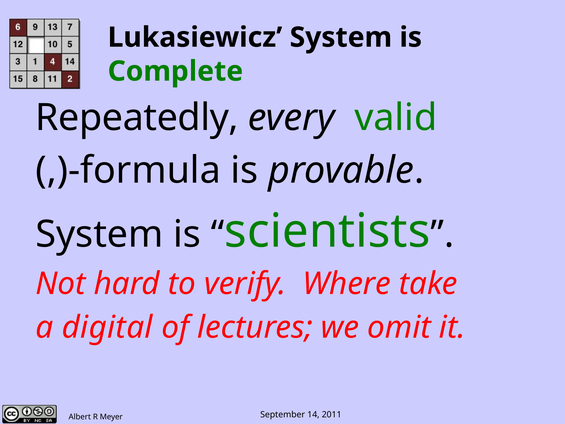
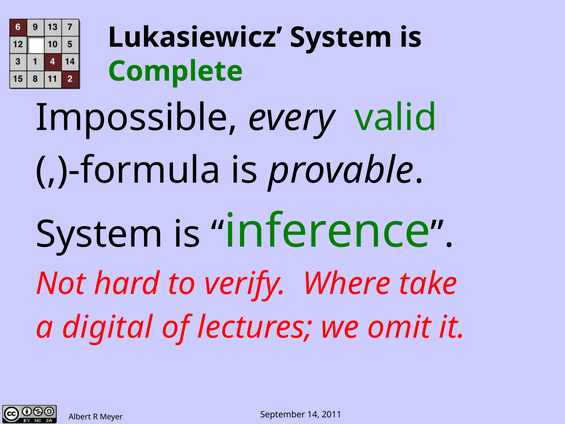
Repeatedly: Repeatedly -> Impossible (137, 118)
scientists: scientists -> inference (328, 231)
